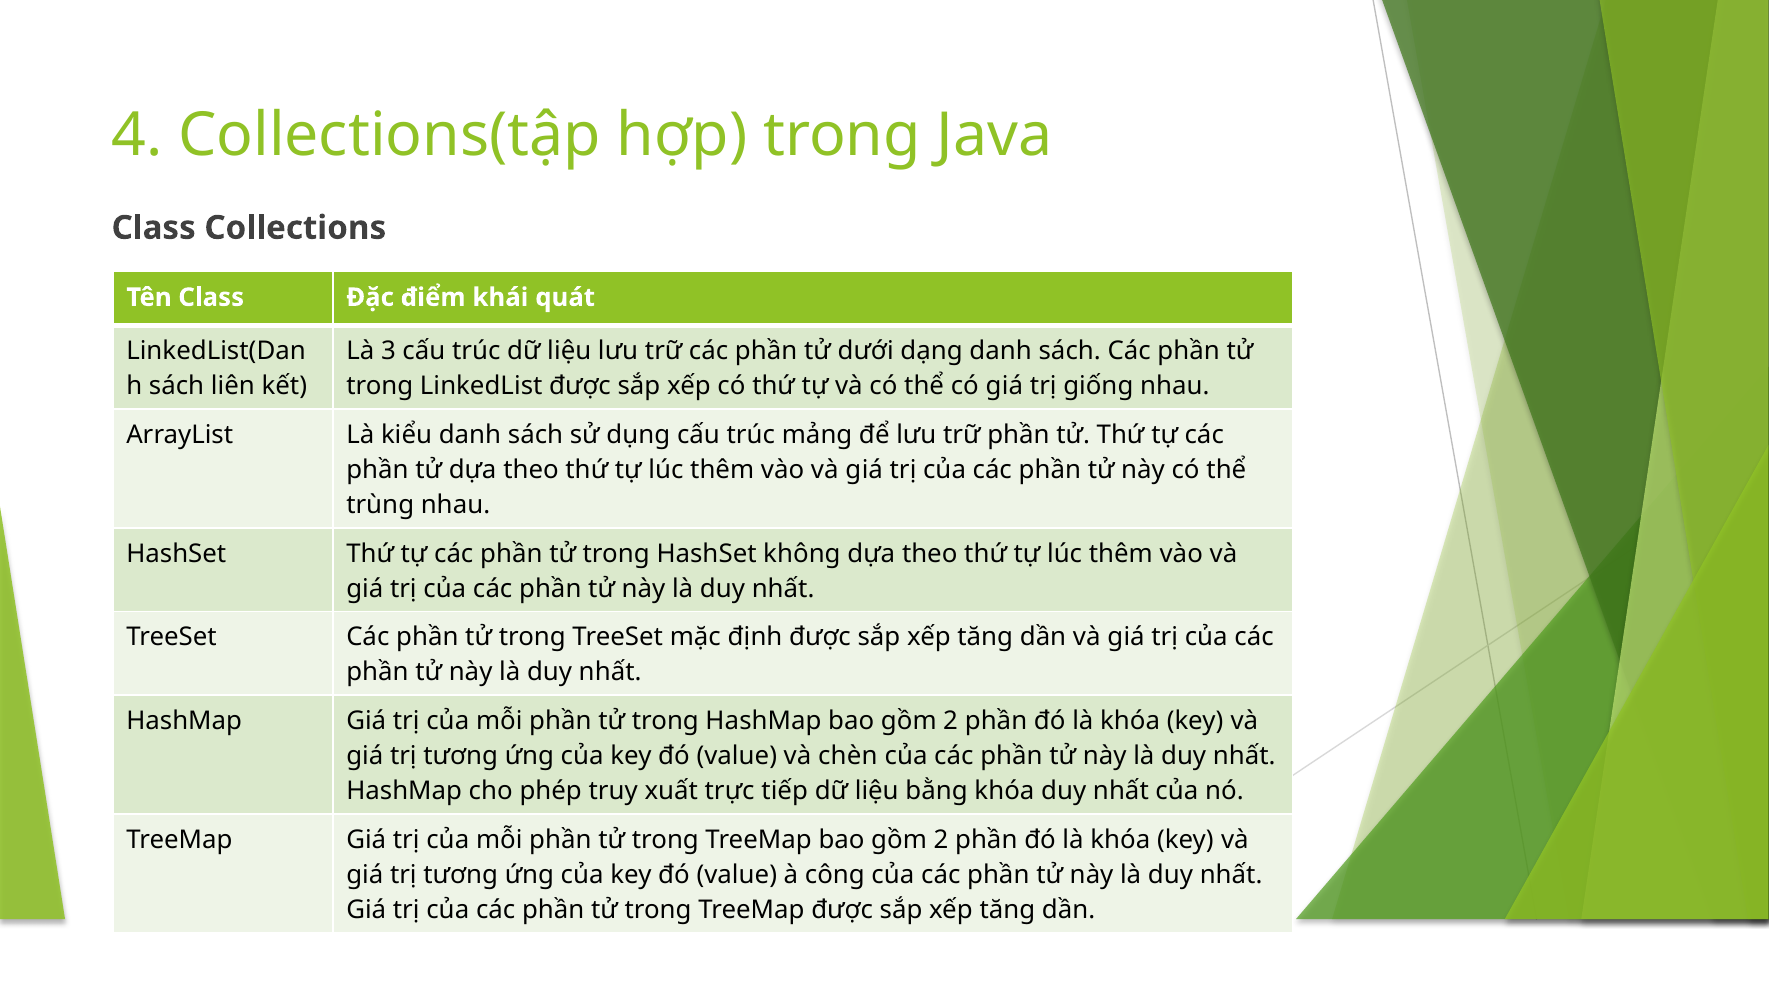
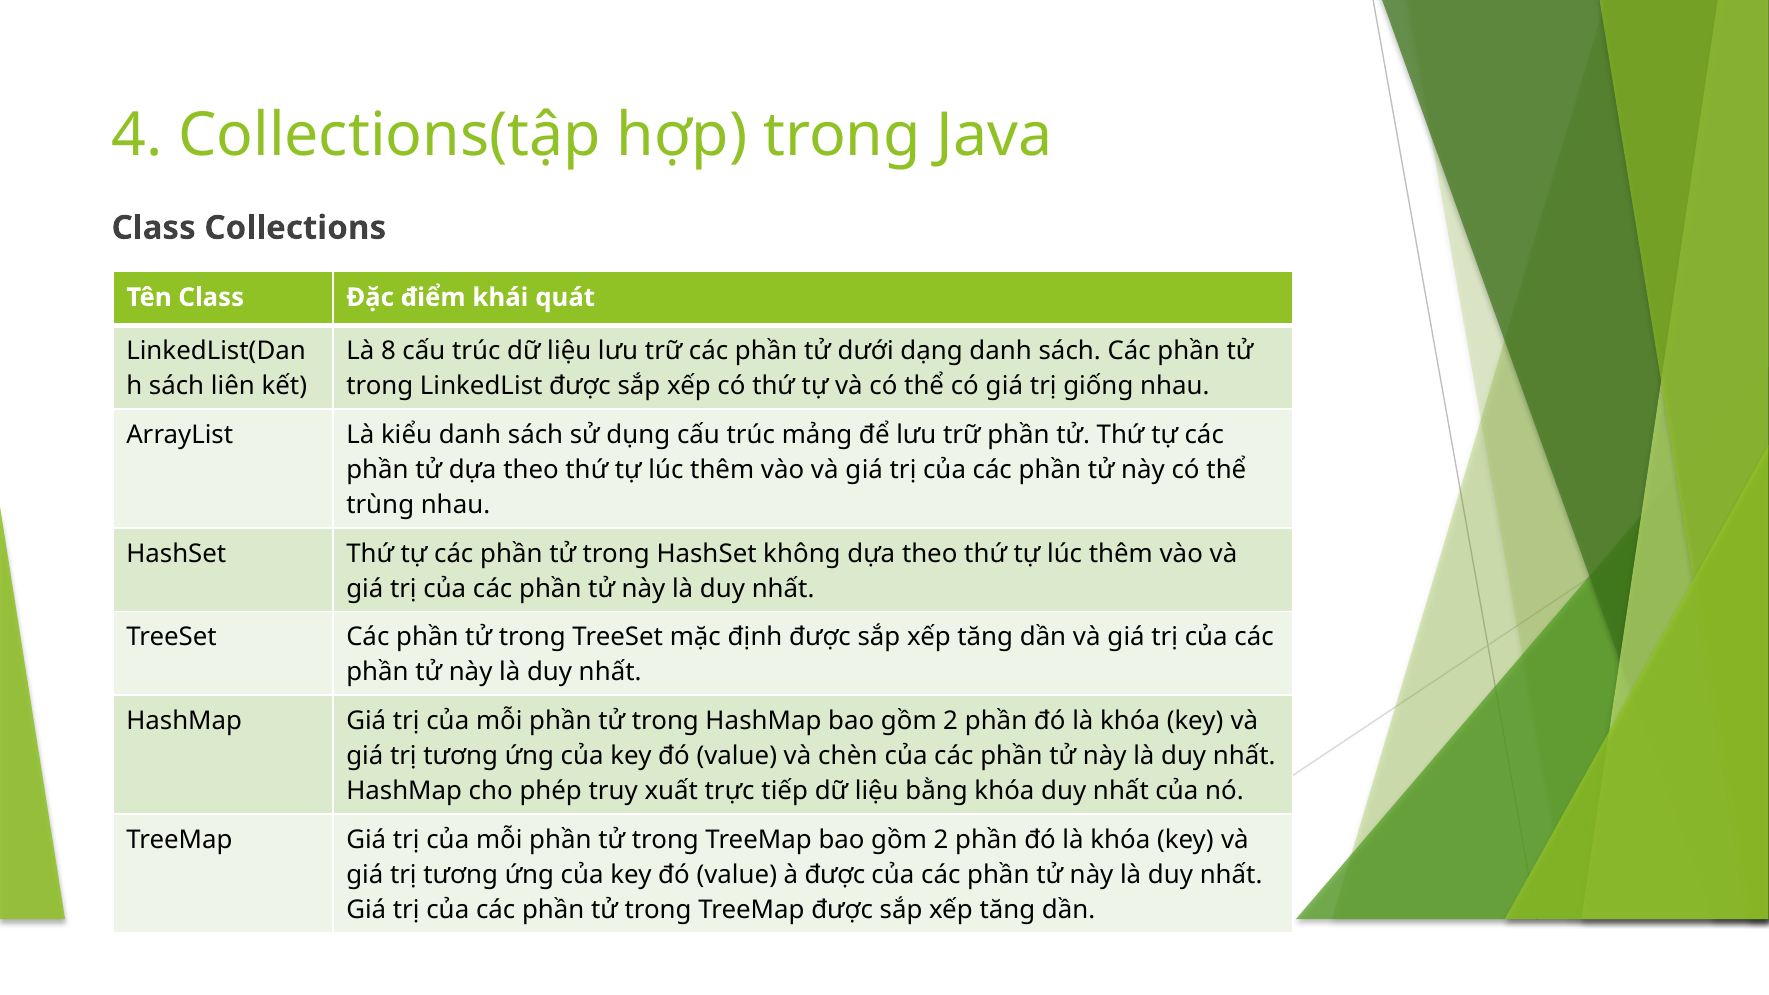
3: 3 -> 8 (388, 351)
à công: công -> được (835, 875)
